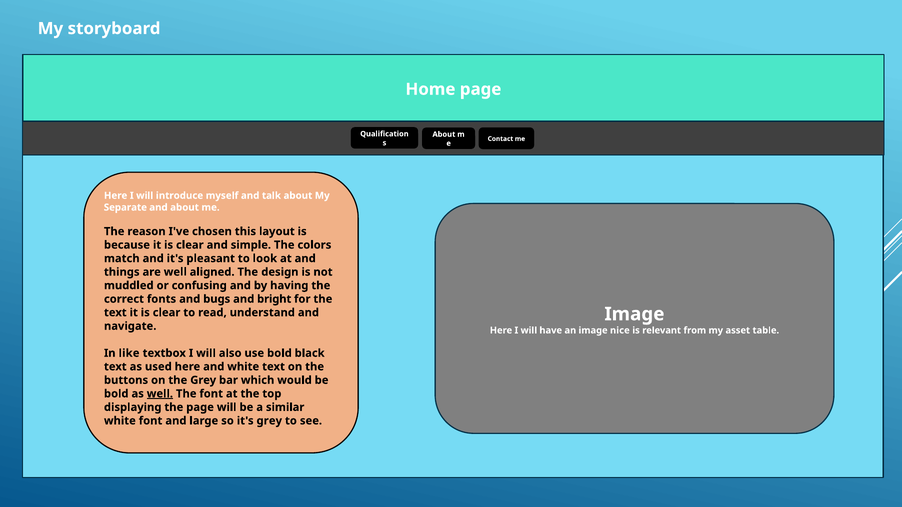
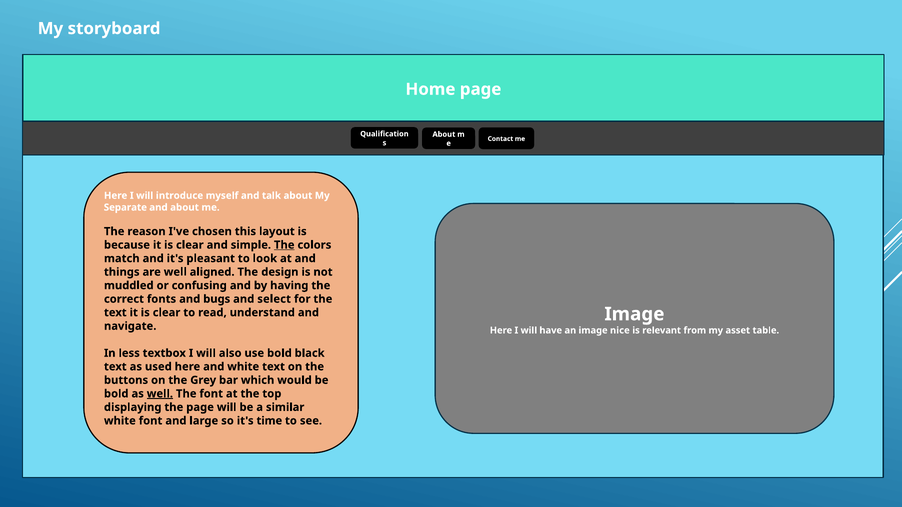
The underline: none -> present (284, 245)
bright: bright -> select (274, 299)
like: like -> less (129, 353)
it's grey: grey -> time (269, 421)
